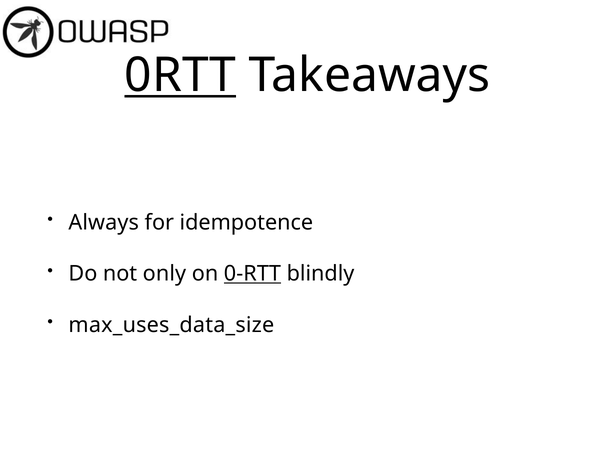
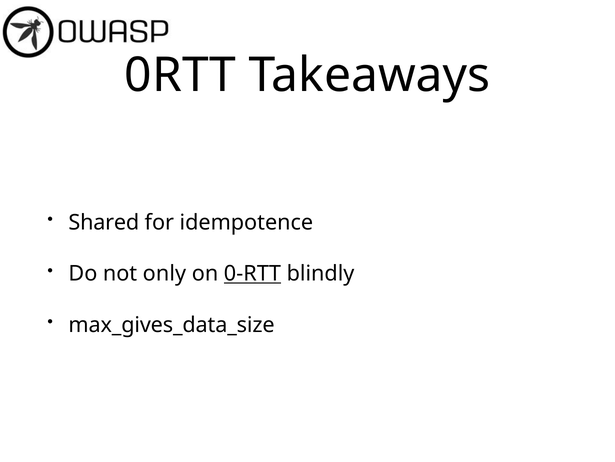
0RTT underline: present -> none (180, 75)
Always: Always -> Shared (104, 222)
max_uses_data_size: max_uses_data_size -> max_gives_data_size (172, 324)
